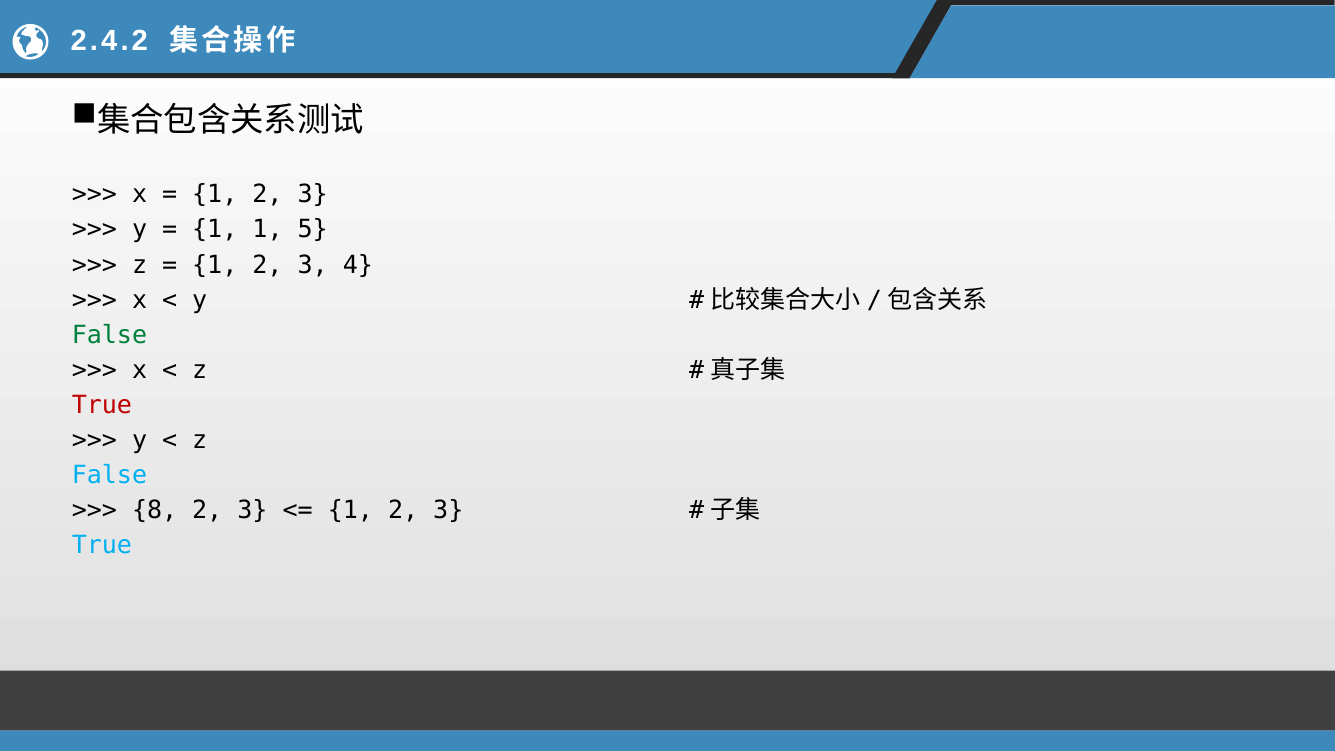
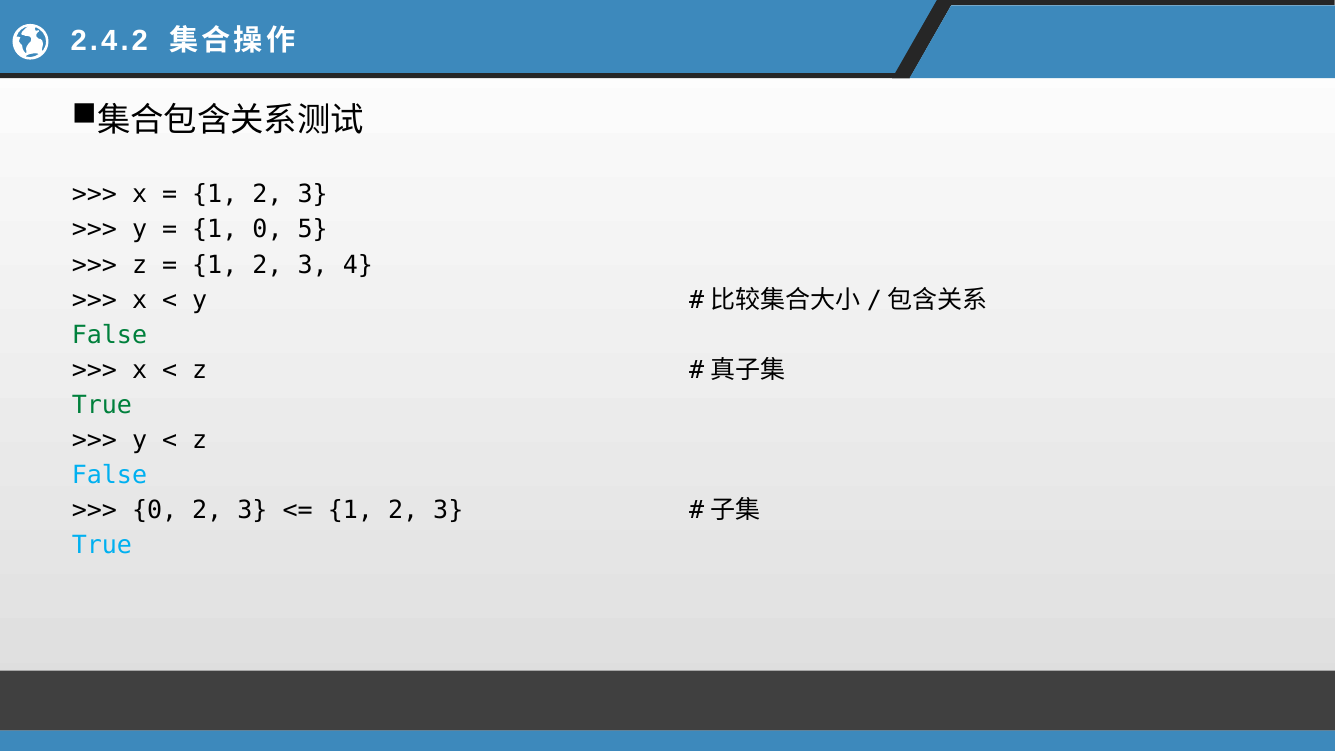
1 1: 1 -> 0 (268, 230)
True colour: red -> green (102, 405)
8: 8 -> 0 (155, 510)
